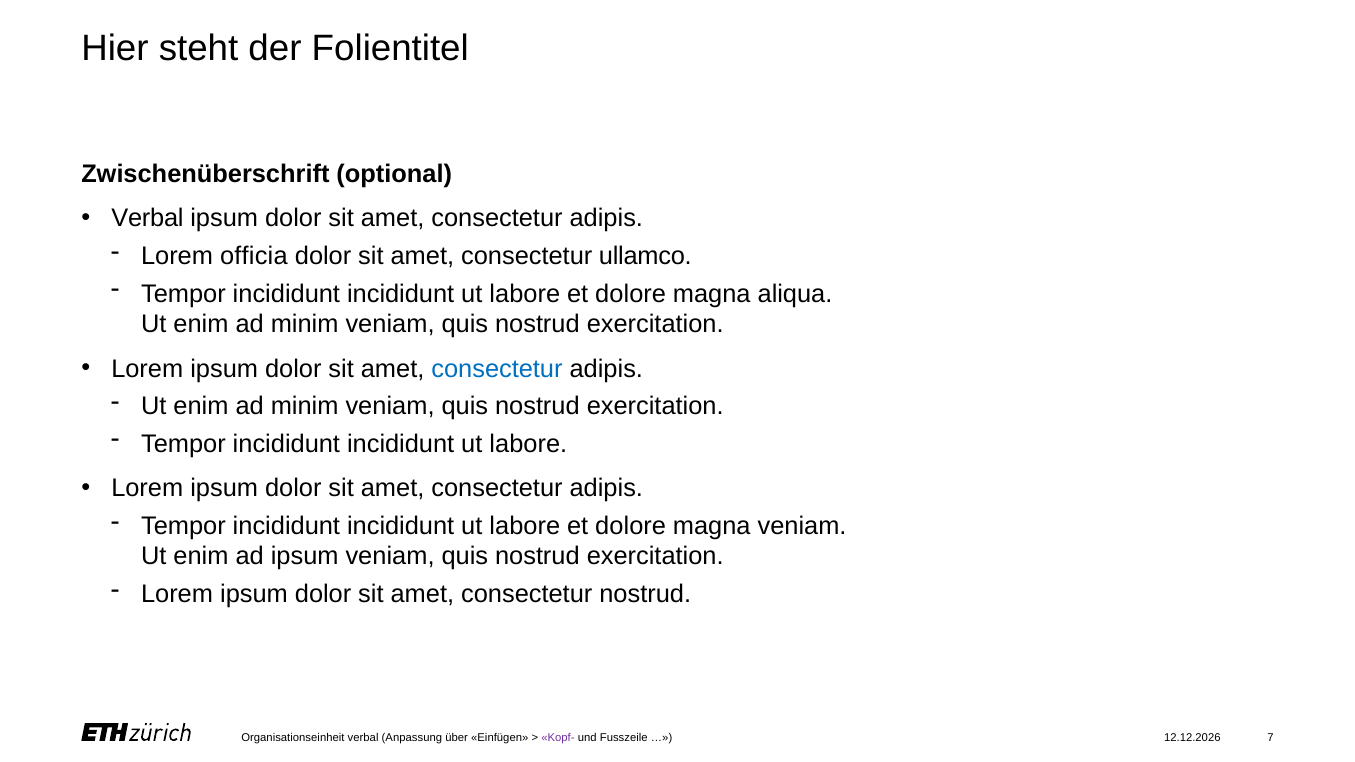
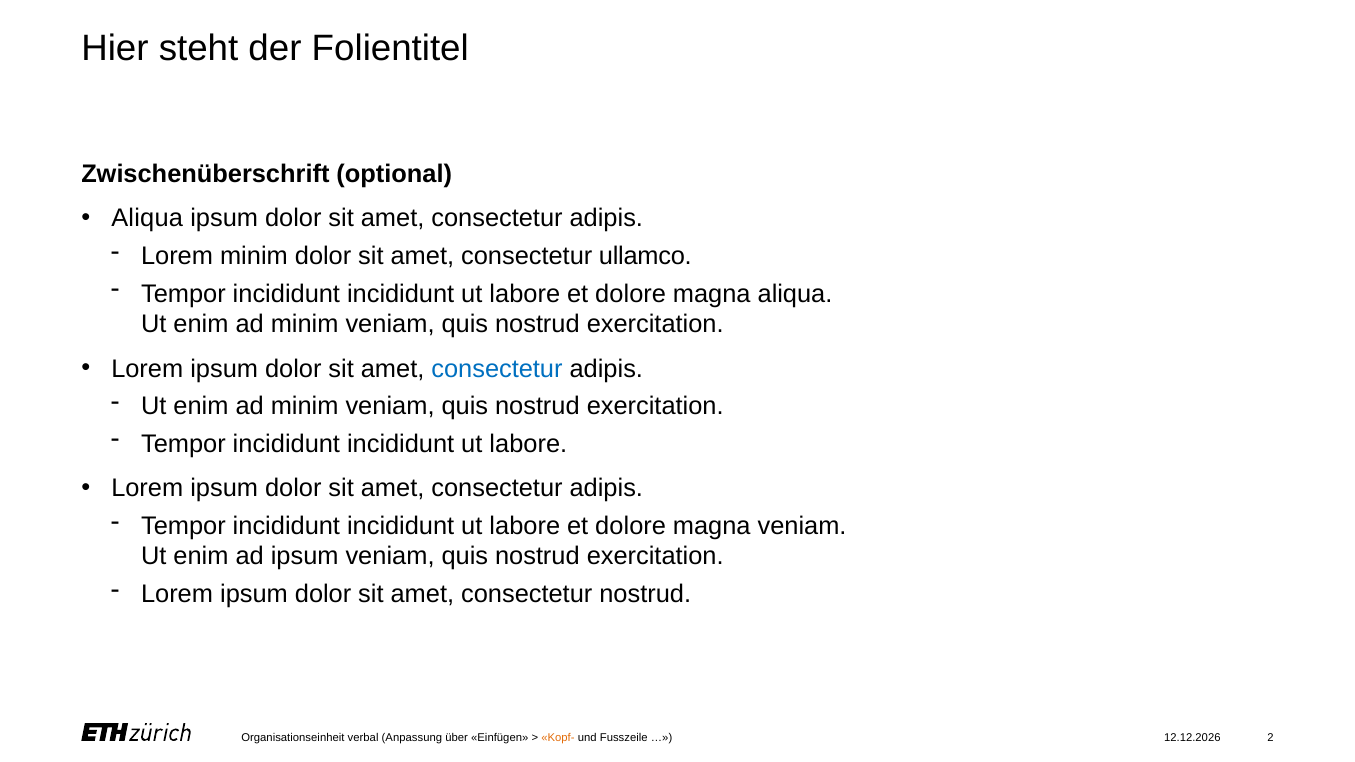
Verbal: Verbal -> Aliqua (147, 219)
Lorem officia: officia -> minim (254, 256)
Kopf- colour: purple -> orange (558, 738)
7: 7 -> 2 (1271, 738)
